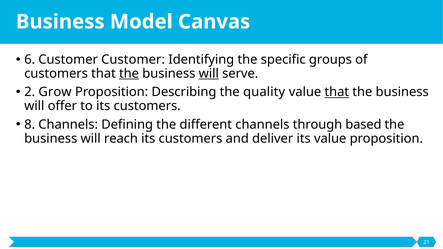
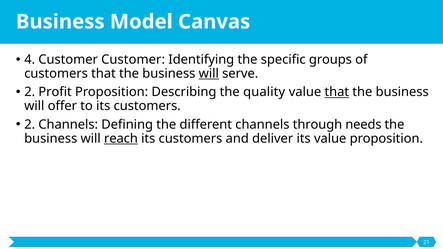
6: 6 -> 4 (30, 60)
the underline: present -> none (129, 74)
Grow: Grow -> Profit (55, 92)
8: 8 -> 2 (30, 125)
based: based -> needs (363, 125)
reach underline: none -> present (121, 139)
